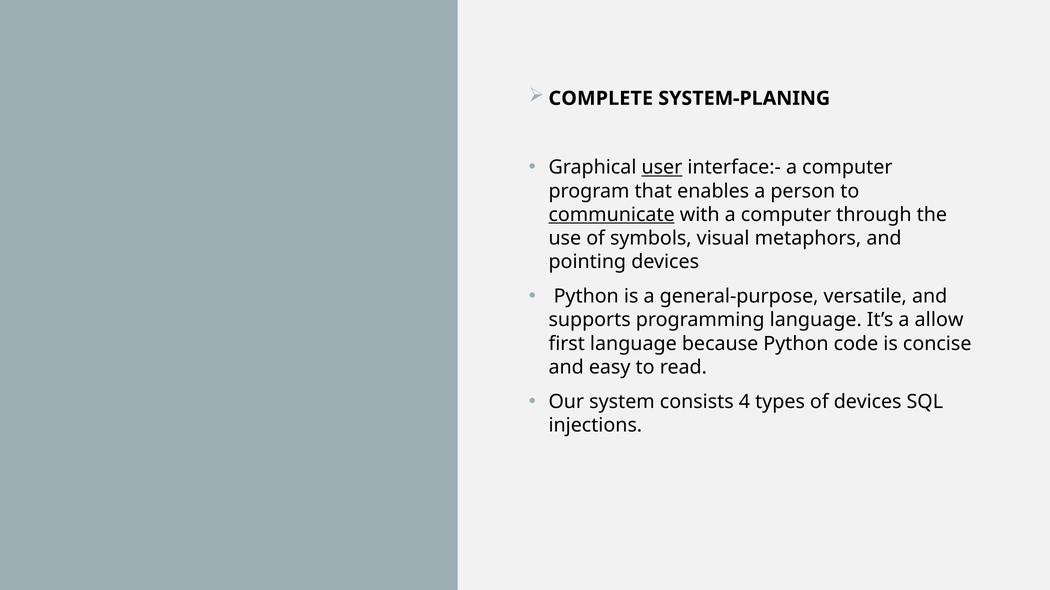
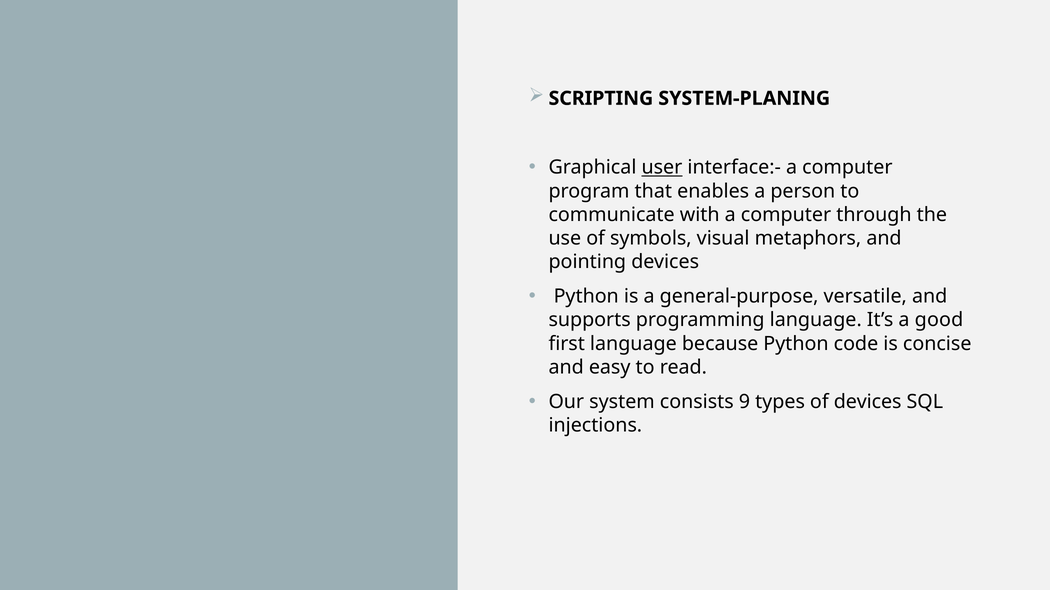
COMPLETE: COMPLETE -> SCRIPTING (601, 98)
communicate underline: present -> none (612, 215)
allow: allow -> good (939, 320)
4: 4 -> 9 (744, 402)
